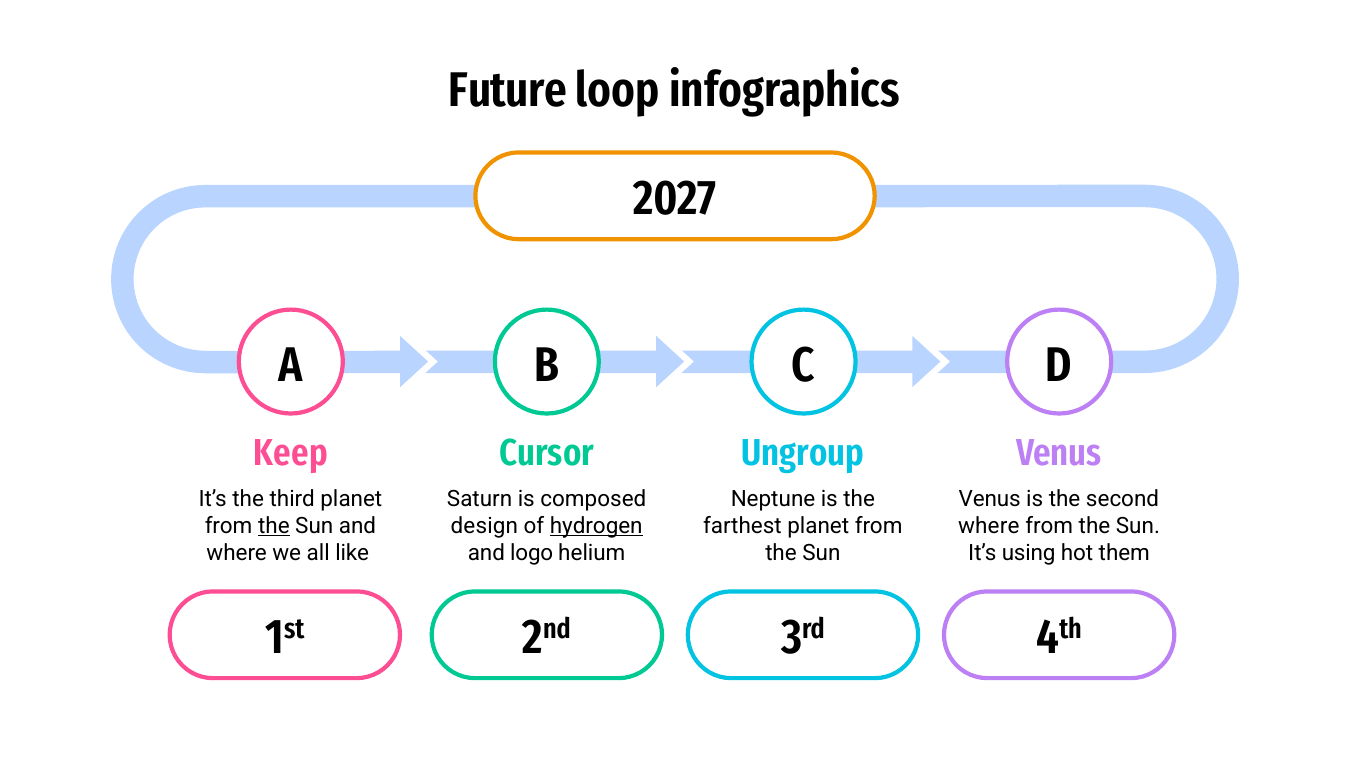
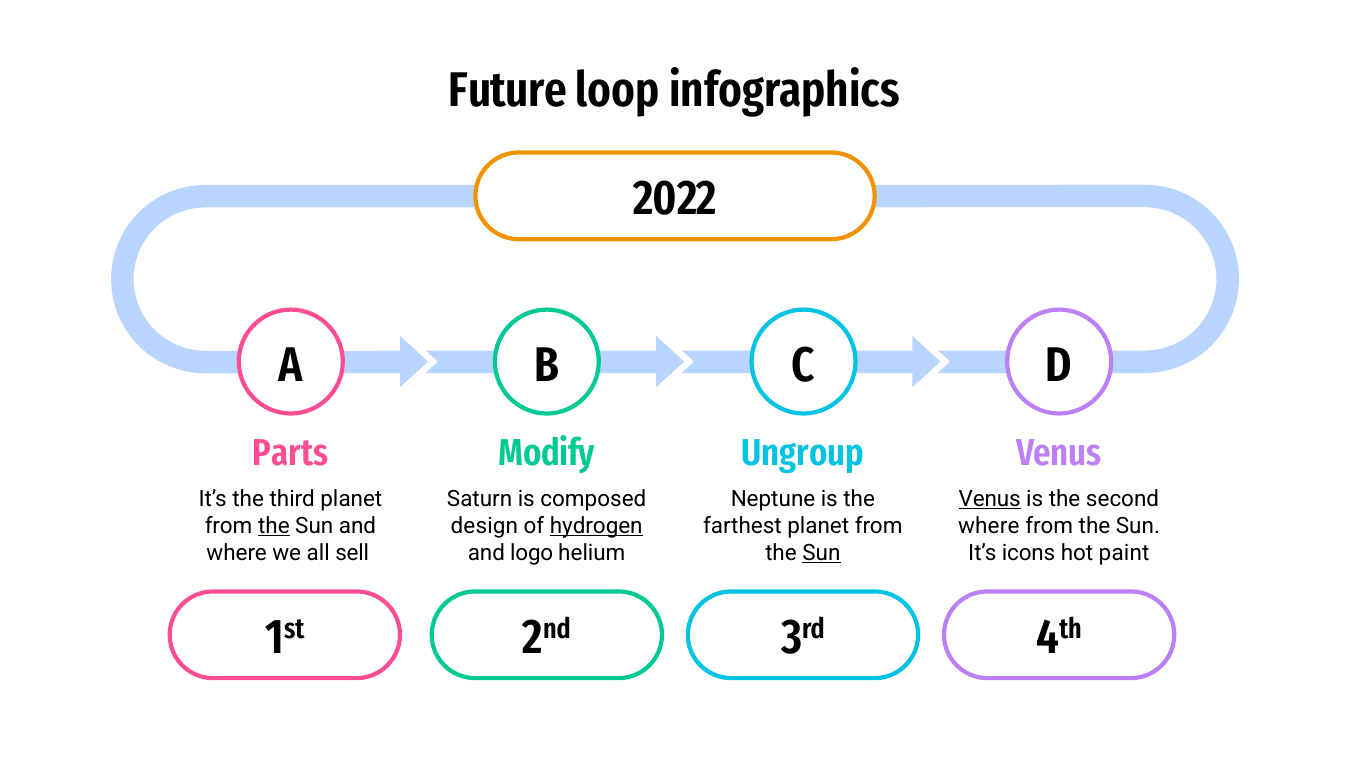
2027: 2027 -> 2022 (675, 199)
Keep: Keep -> Parts (291, 453)
Cursor: Cursor -> Modify (547, 453)
Venus underline: none -> present (990, 499)
like: like -> sell (352, 553)
Sun underline: none -> present (821, 553)
using: using -> icons (1029, 553)
them: them -> paint (1124, 553)
